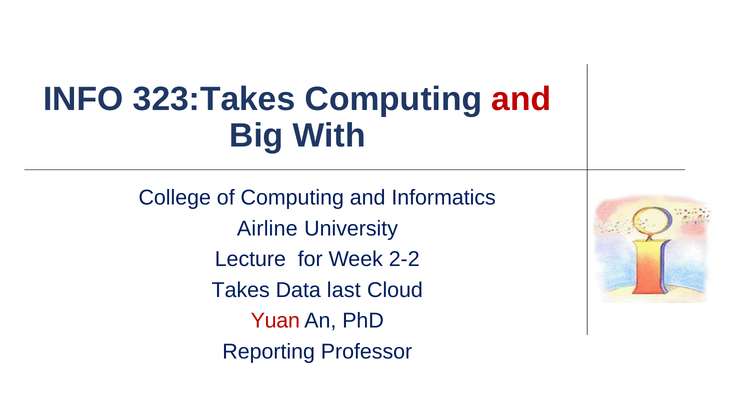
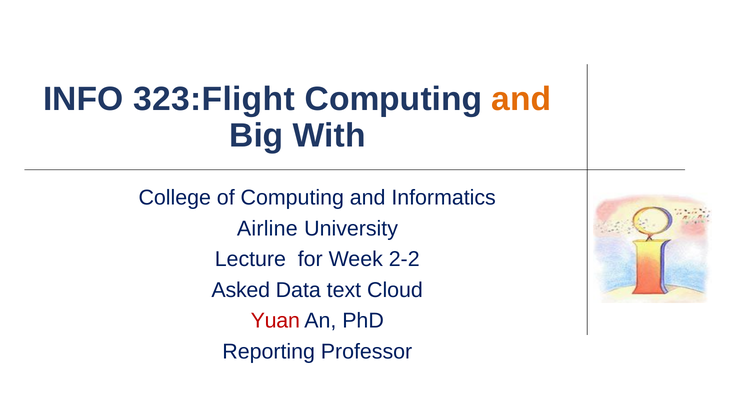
323:Takes: 323:Takes -> 323:Flight (214, 99)
and colour: red -> orange (521, 99)
Takes: Takes -> Asked (241, 290)
last: last -> text (344, 290)
